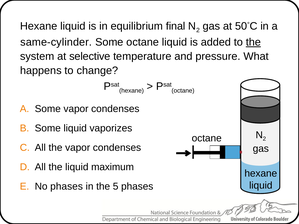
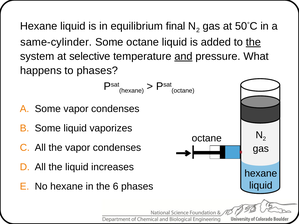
and underline: none -> present (183, 56)
to change: change -> phases (97, 71)
maximum: maximum -> increases (113, 167)
No phases: phases -> hexane (67, 187)
5: 5 -> 6 (116, 187)
